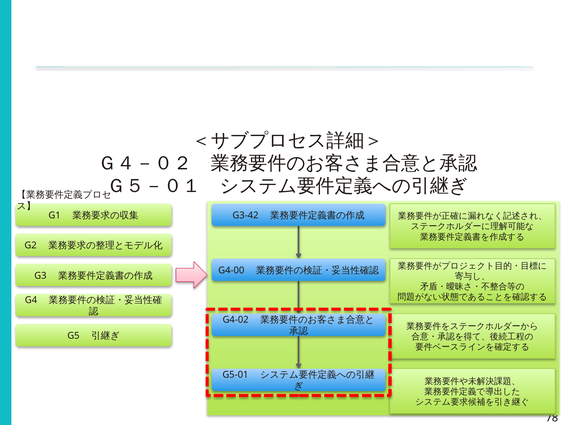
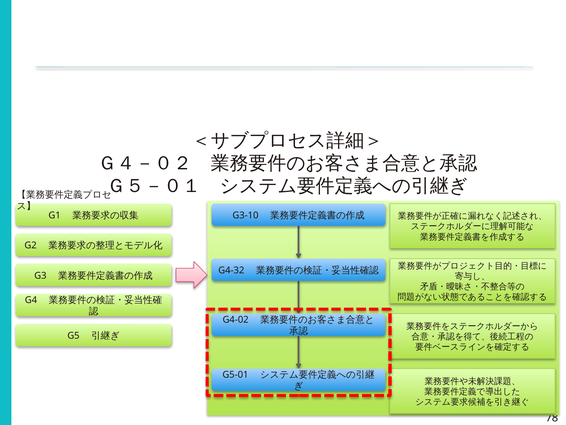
G3-42: G3-42 -> G3-10 (245, 215)
G4-00: G4-00 -> G4-32 (231, 270)
